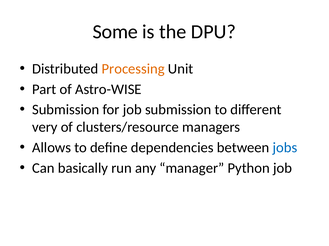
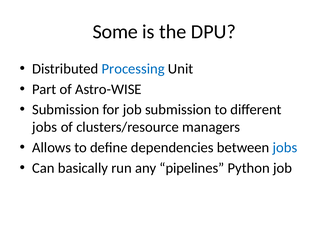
Processing colour: orange -> blue (133, 69)
very: very -> jobs (45, 128)
manager: manager -> pipelines (192, 168)
